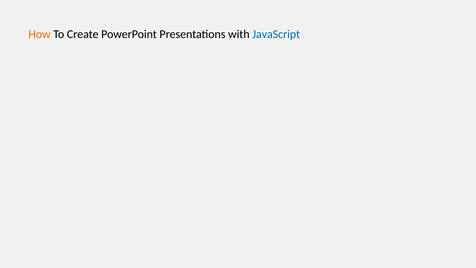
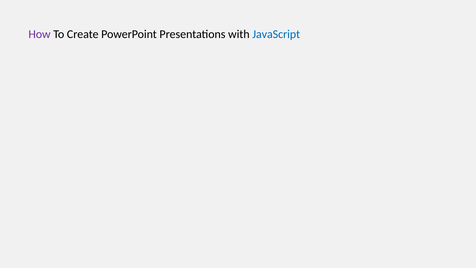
How colour: orange -> purple (40, 34)
